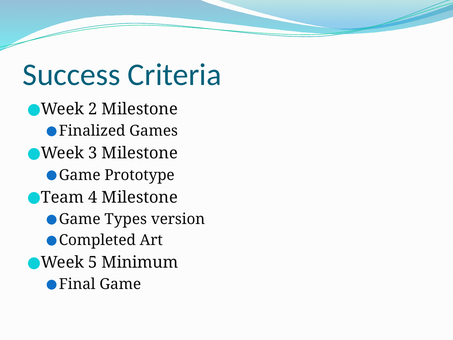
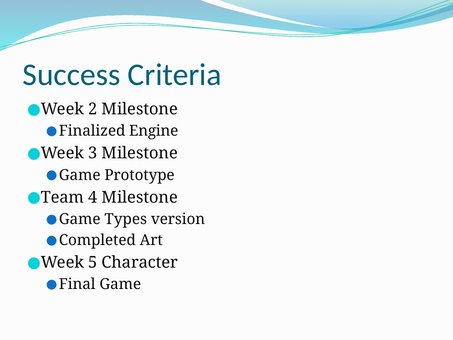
Games: Games -> Engine (154, 131)
Minimum: Minimum -> Character (140, 262)
